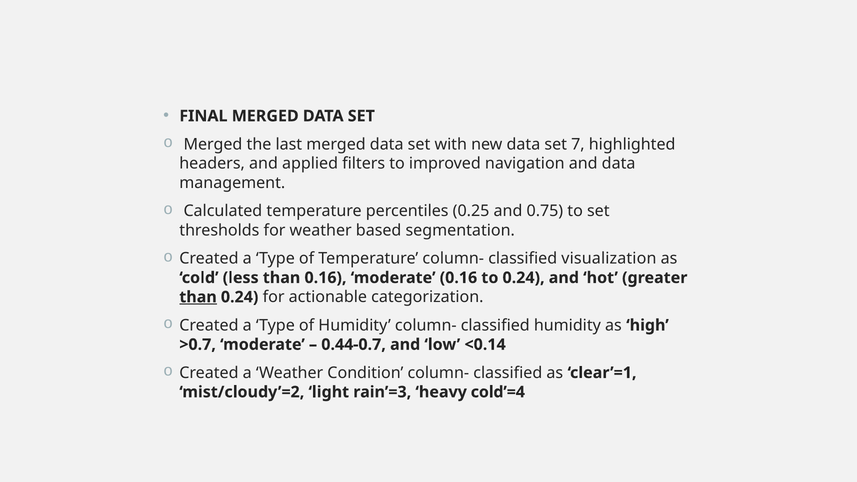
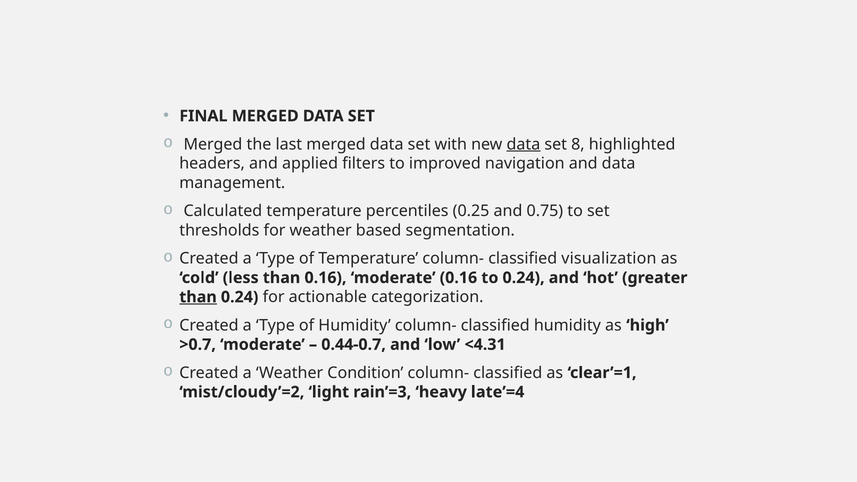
data underline: none -> present (523, 144)
7: 7 -> 8 (578, 144)
<0.14: <0.14 -> <4.31 (485, 345)
cold’=4: cold’=4 -> late’=4 (498, 392)
